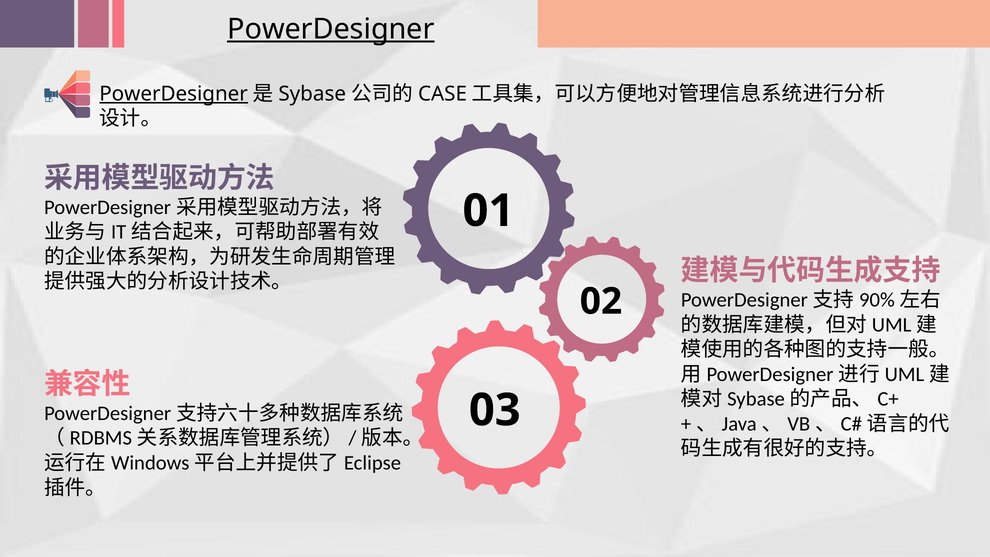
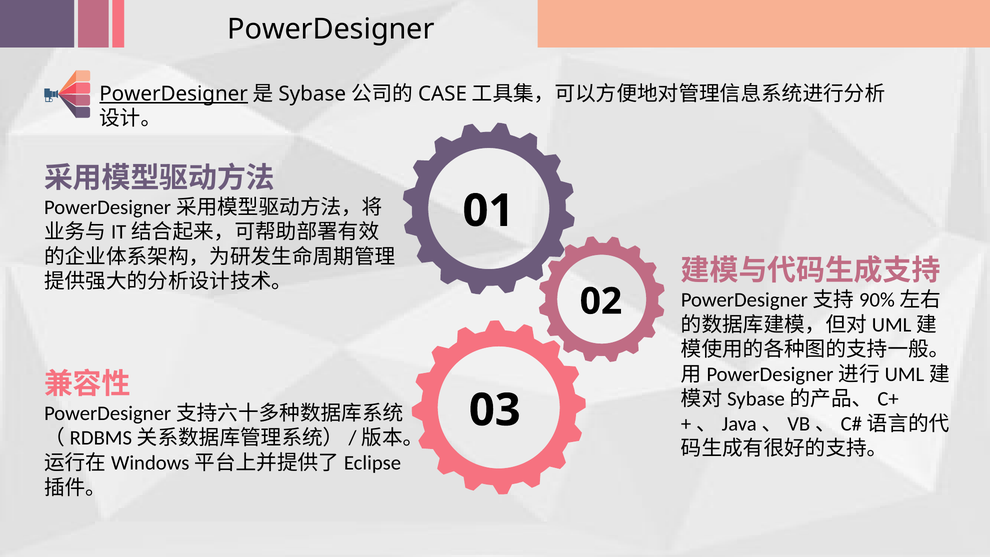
PowerDesigner underline: present -> none (331, 29)
